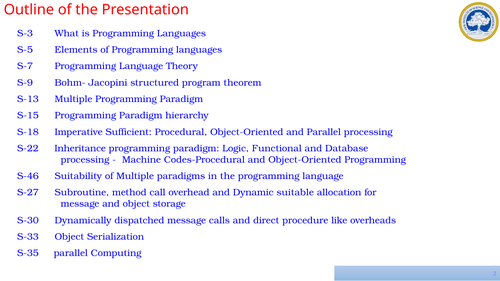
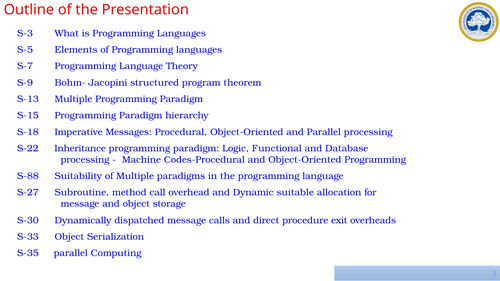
Sufficient: Sufficient -> Messages (129, 132)
S-46: S-46 -> S-88 (28, 176)
like: like -> exit (339, 220)
